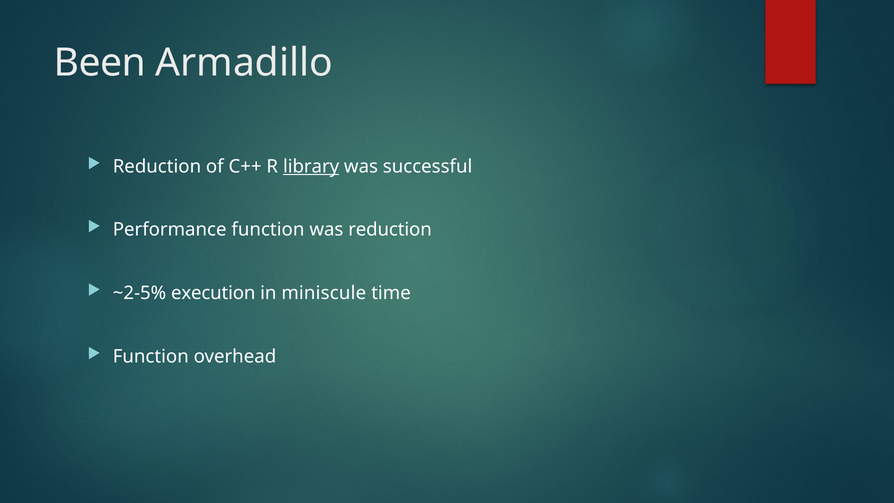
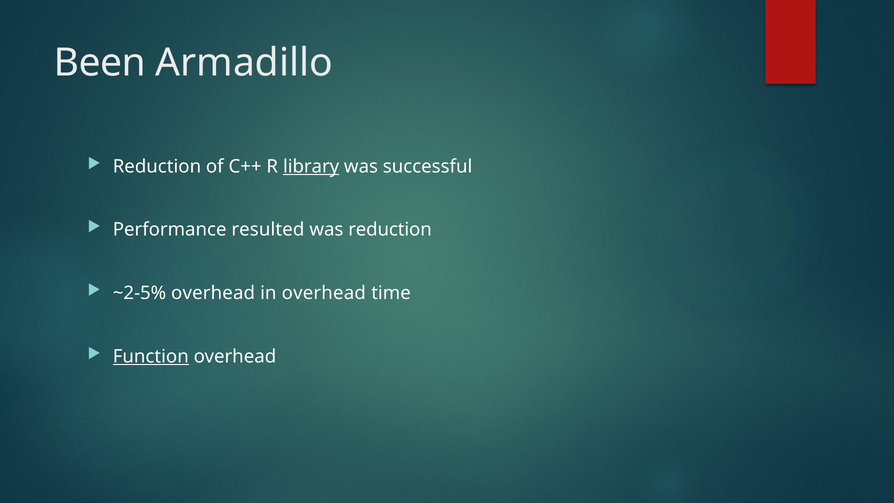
Performance function: function -> resulted (268, 230)
~2-5% execution: execution -> overhead (213, 293)
in miniscule: miniscule -> overhead (324, 293)
Function underline: none -> present (151, 356)
